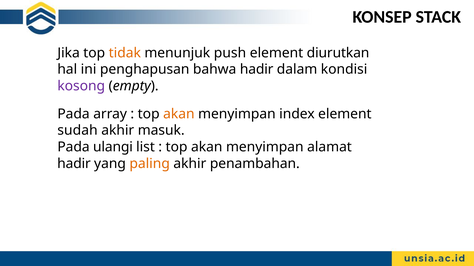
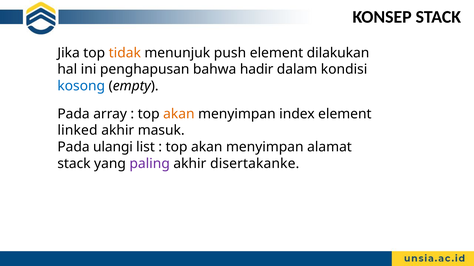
diurutkan: diurutkan -> dilakukan (338, 53)
kosong colour: purple -> blue (81, 86)
sudah: sudah -> linked (77, 131)
hadir: hadir -> stack (74, 164)
paling colour: orange -> purple (150, 164)
penambahan: penambahan -> disertakanke (255, 164)
